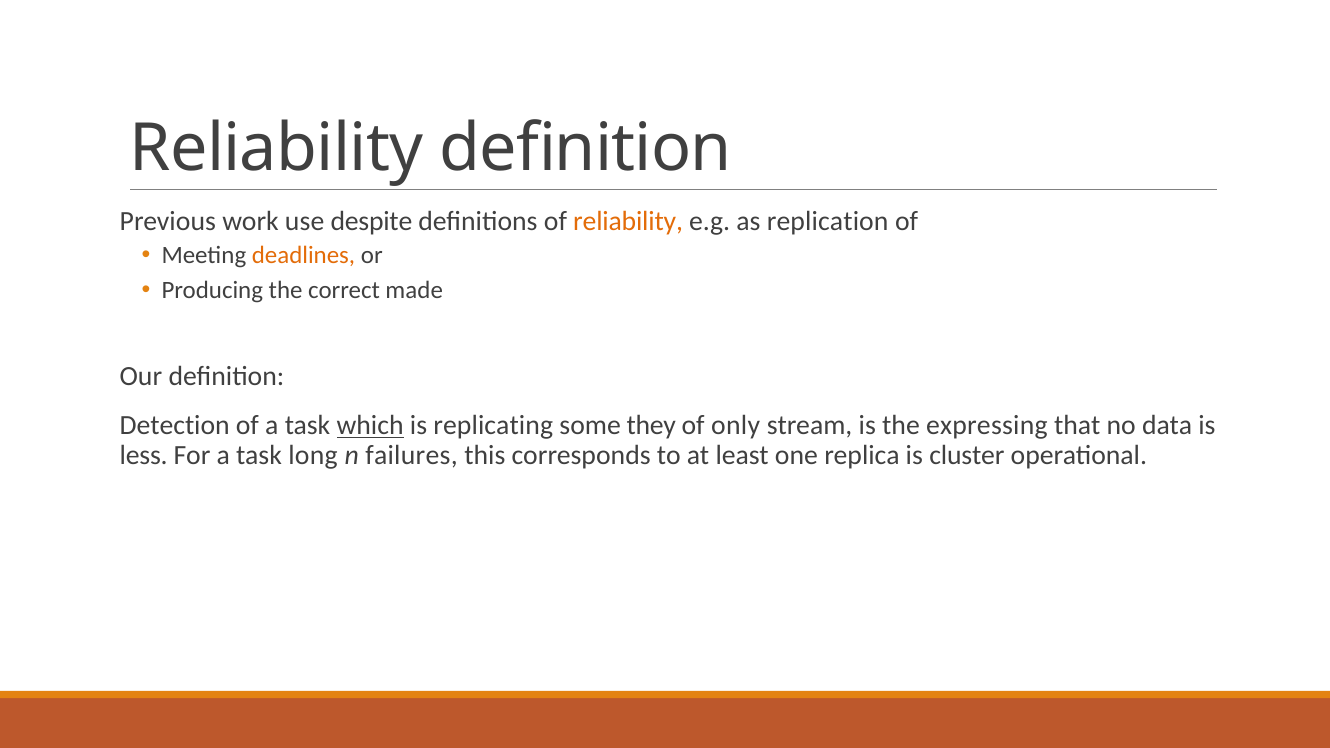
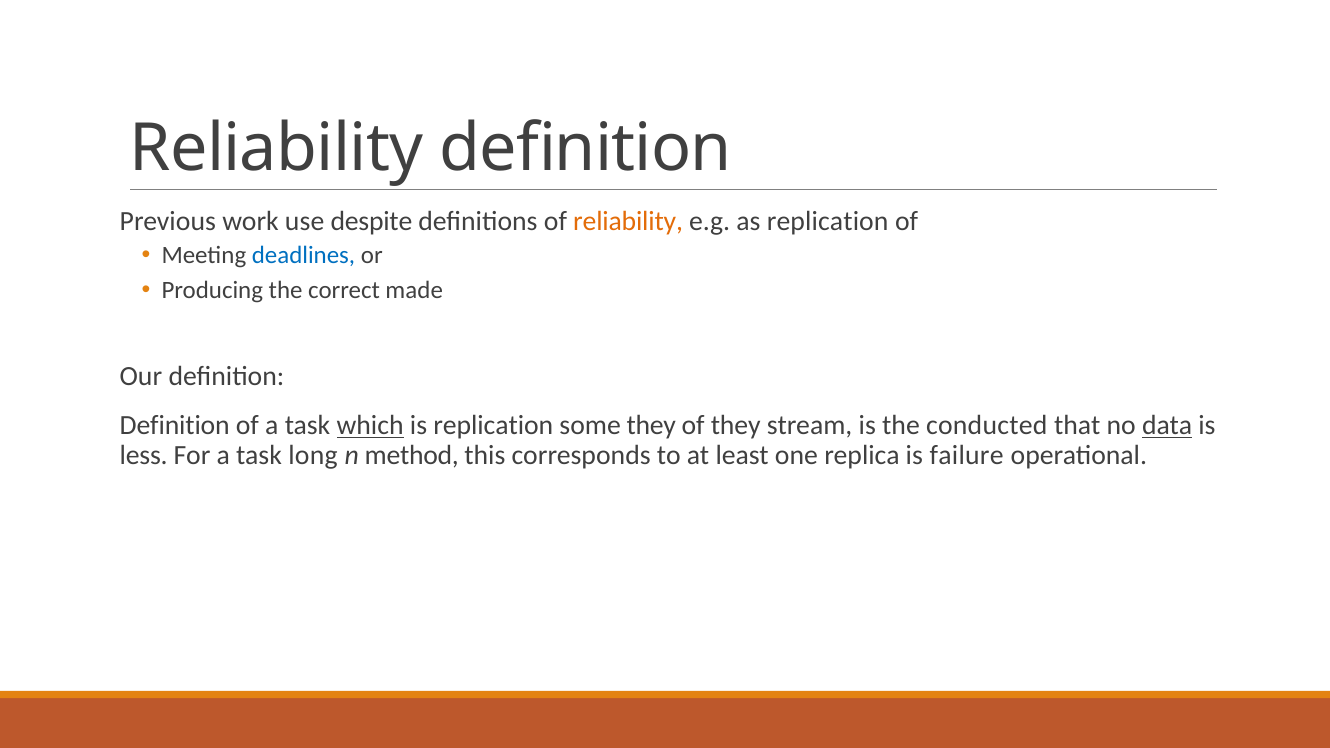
deadlines colour: orange -> blue (304, 255)
Detection: Detection -> Definition (175, 426)
is replicating: replicating -> replication (493, 426)
of only: only -> they (736, 426)
expressing: expressing -> conducted (987, 426)
data underline: none -> present (1167, 426)
failures: failures -> method (412, 455)
cluster: cluster -> failure (967, 455)
